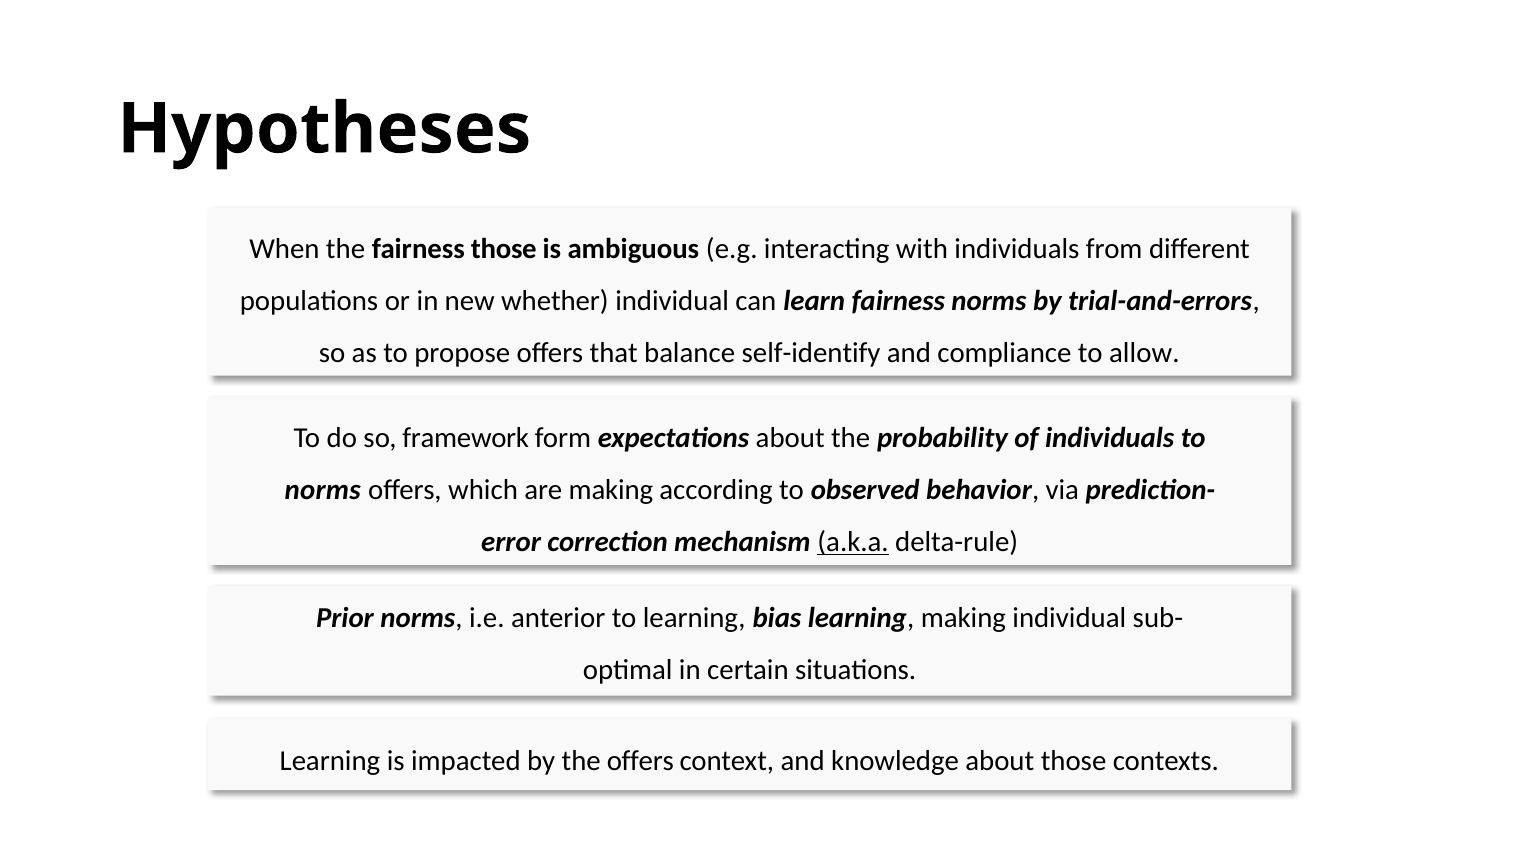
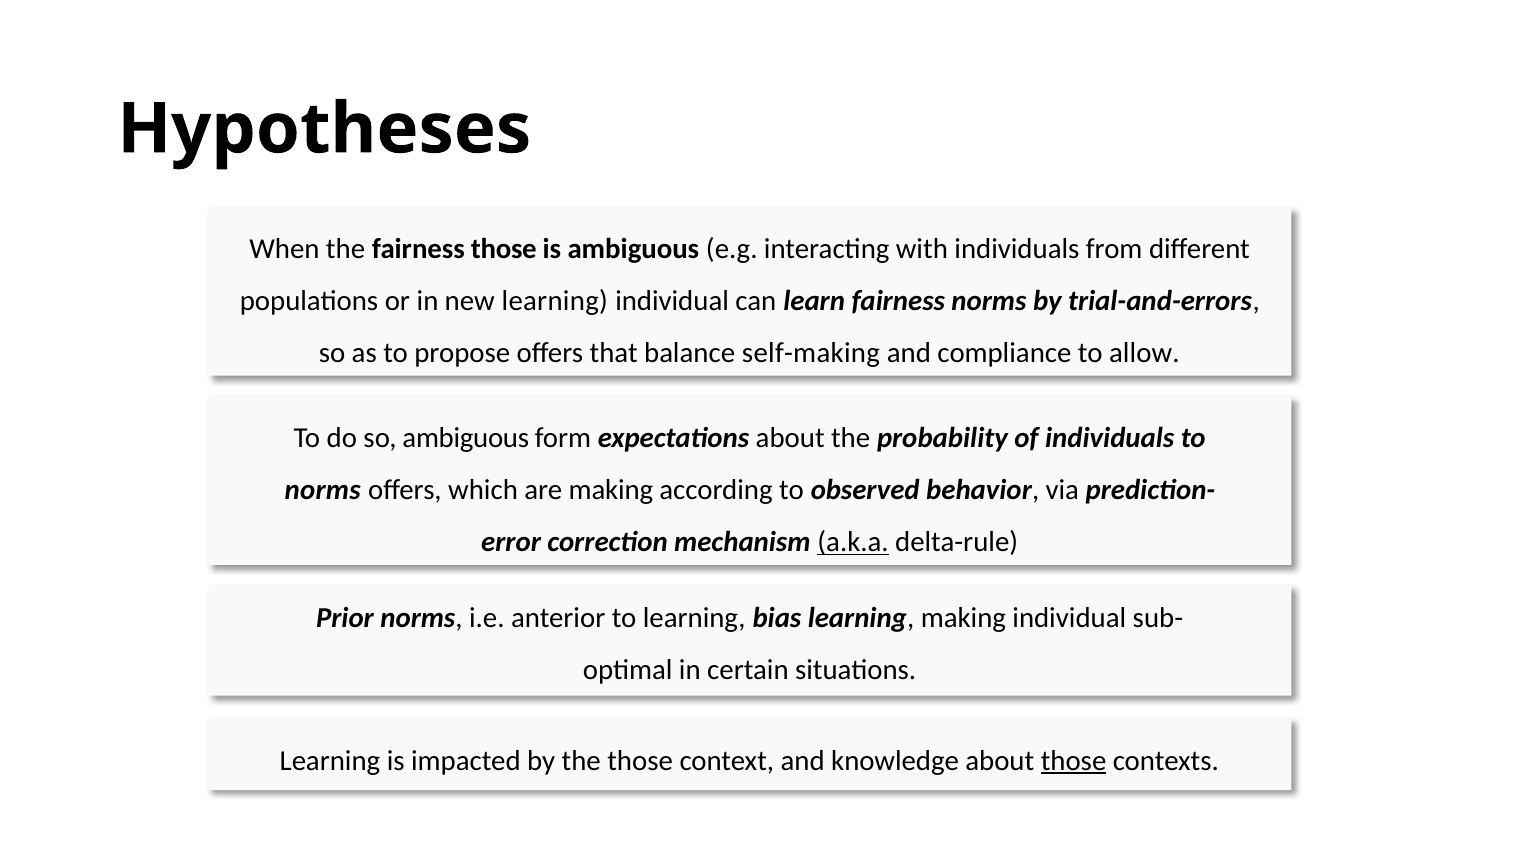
new whether: whether -> learning (555, 301)
self-identify: self-identify -> self-making (811, 353)
so framework: framework -> ambiguous (466, 438)
the offers: offers -> those (640, 761)
those underline: none -> present (1074, 761)
